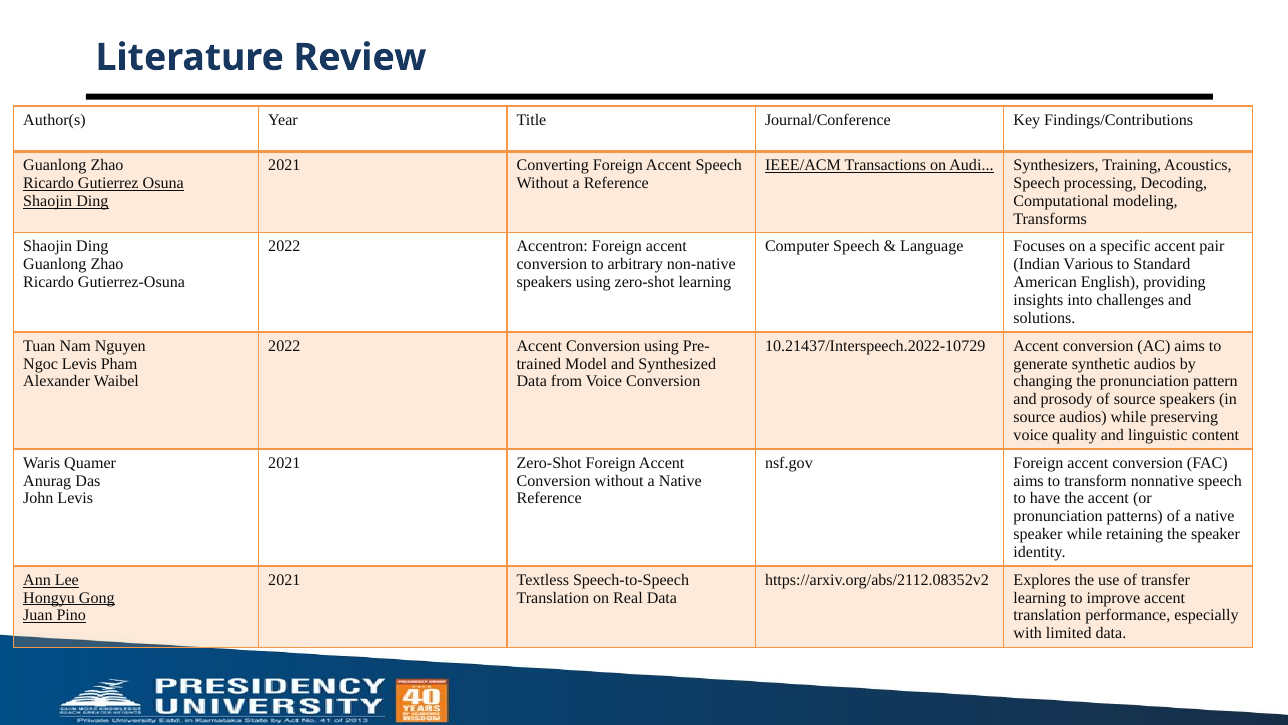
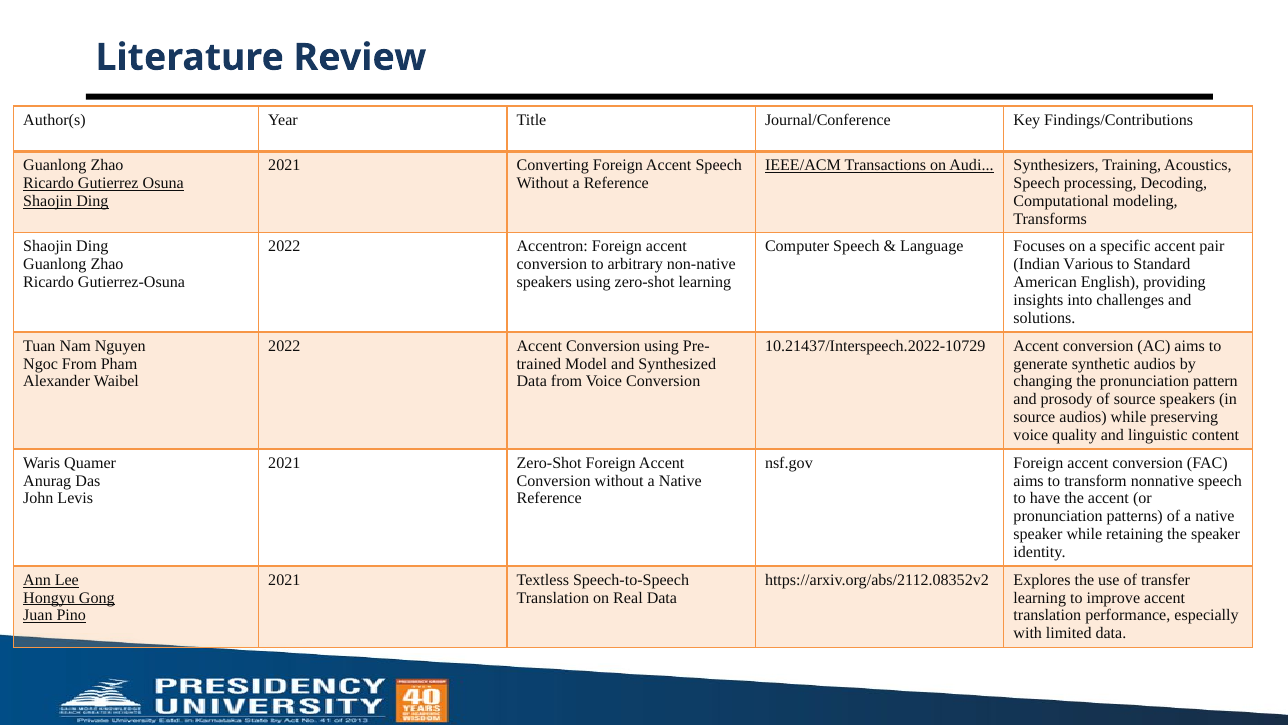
Ngoc Levis: Levis -> From (79, 363)
